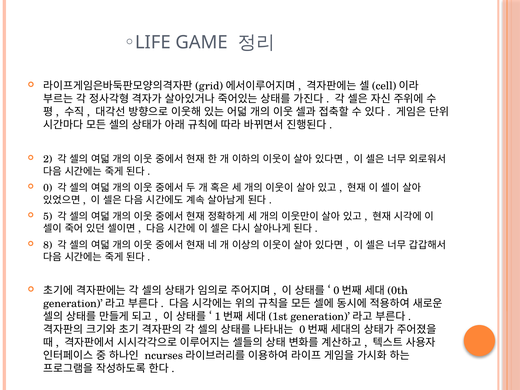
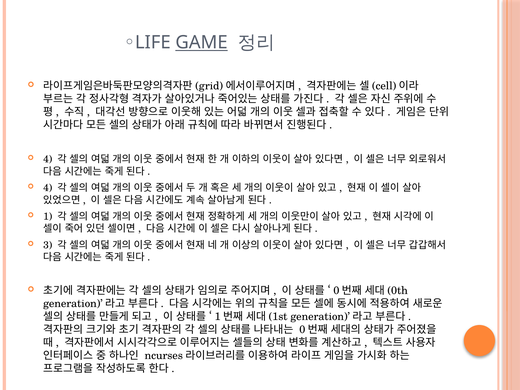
GAME underline: none -> present (202, 42)
2: 2 -> 4 (48, 159)
0: 0 -> 4 (48, 188)
5: 5 -> 1 (48, 216)
8: 8 -> 3 (48, 245)
